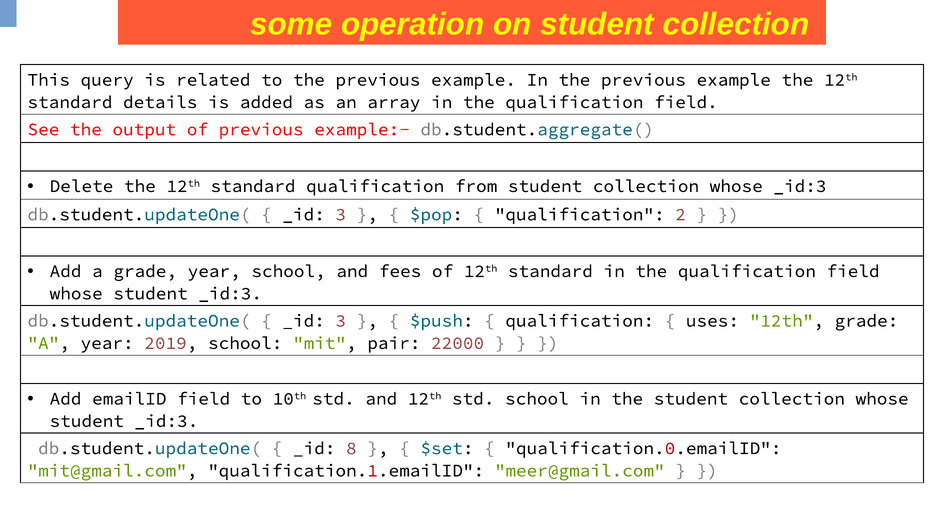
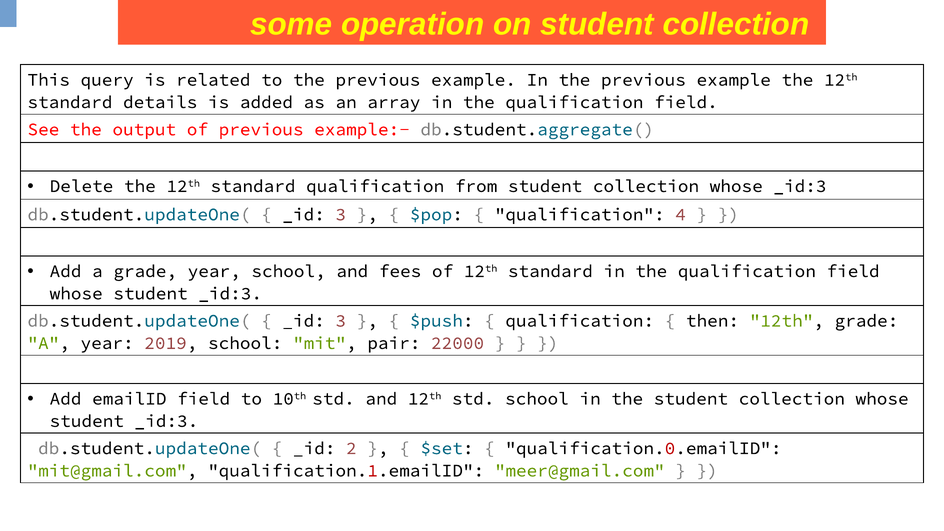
2: 2 -> 4 (681, 214)
uses: uses -> then (712, 321)
8: 8 -> 2 (351, 448)
